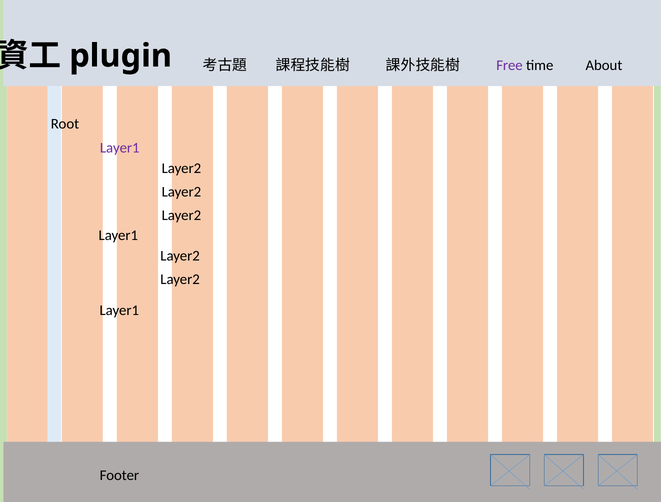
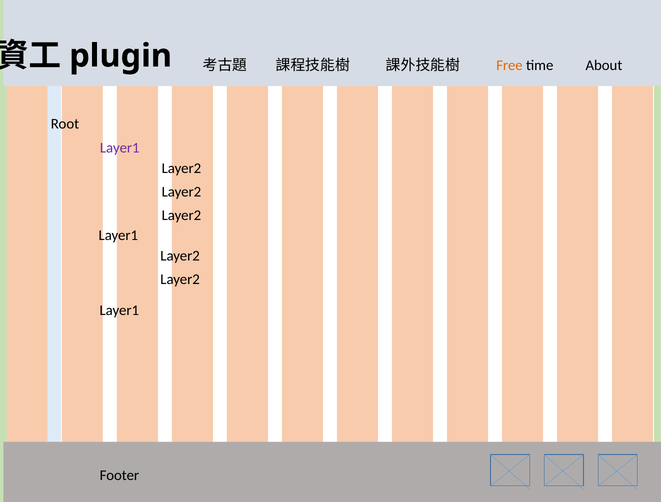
Free colour: purple -> orange (509, 66)
